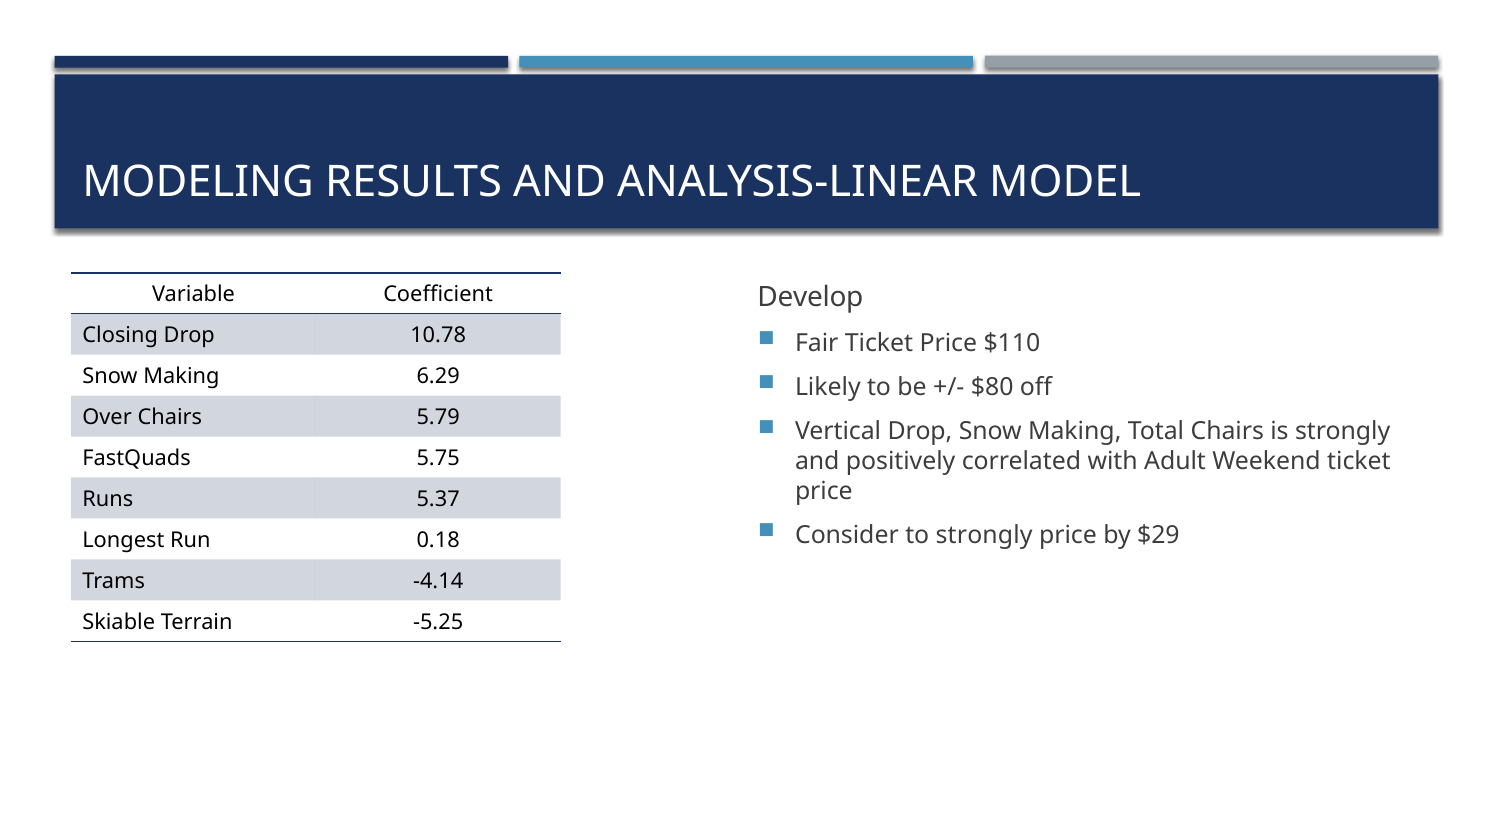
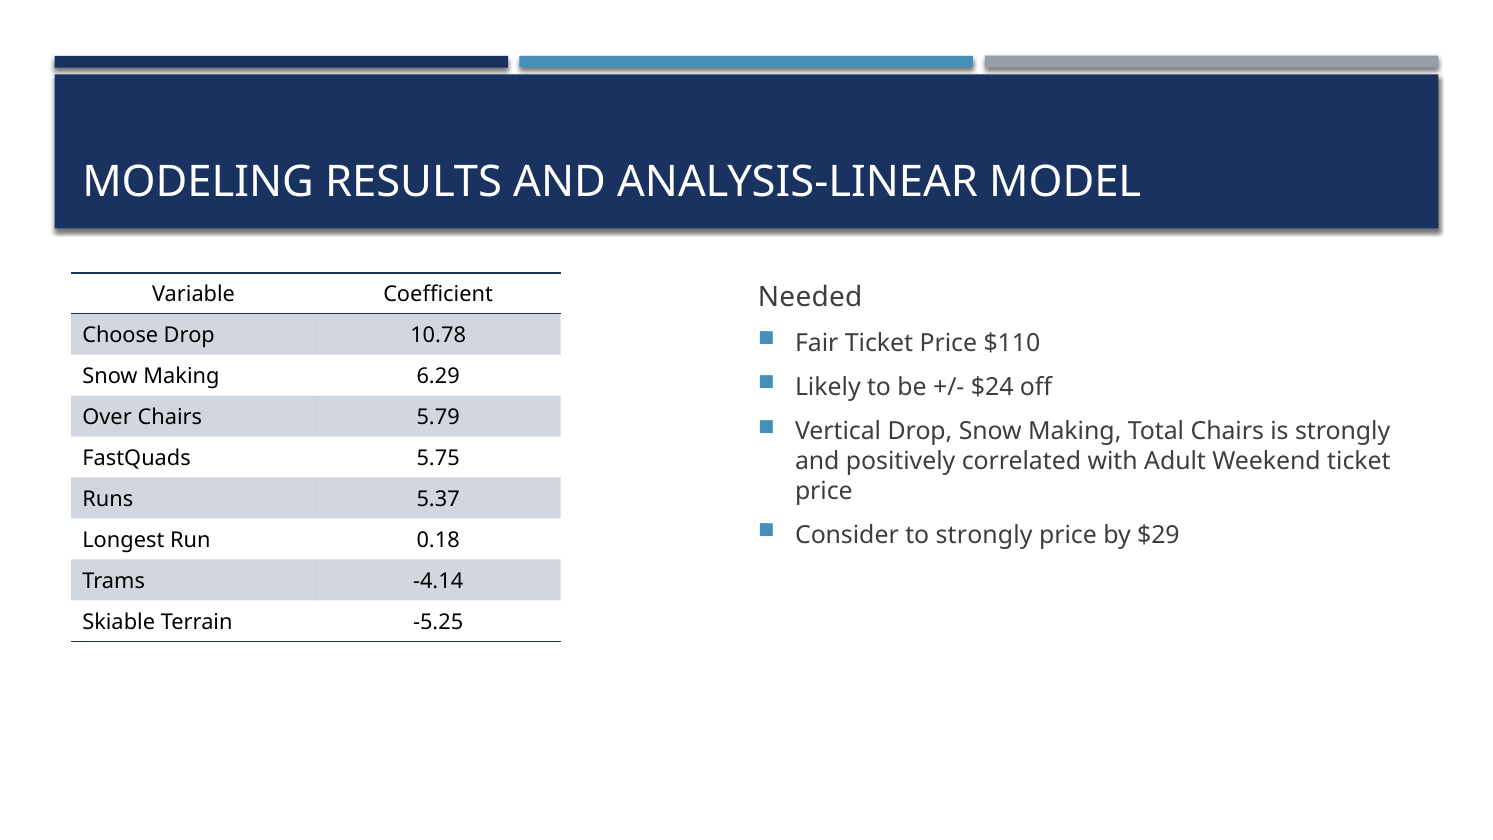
Develop: Develop -> Needed (810, 297)
Closing: Closing -> Choose (120, 335)
$80: $80 -> $24 (992, 387)
